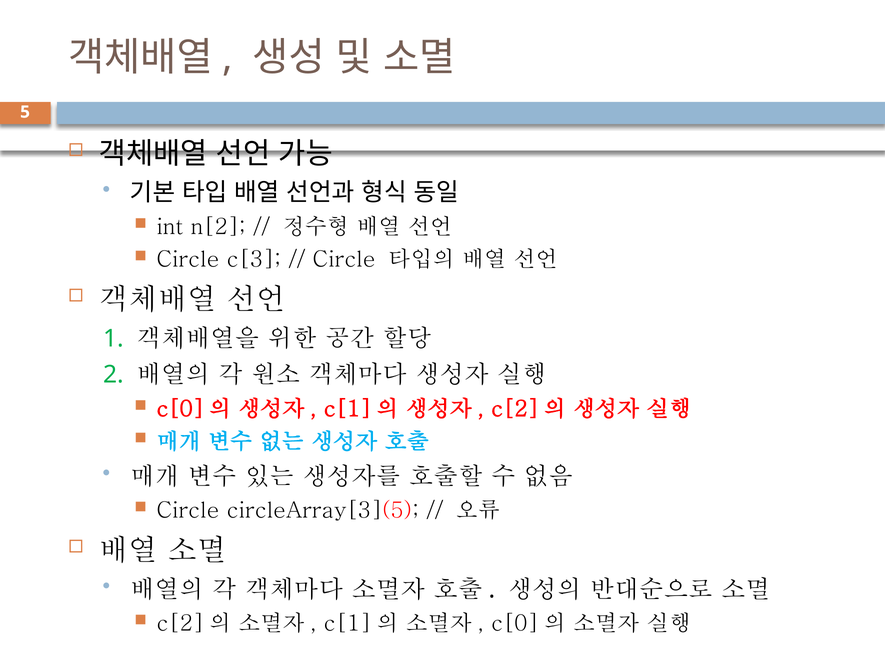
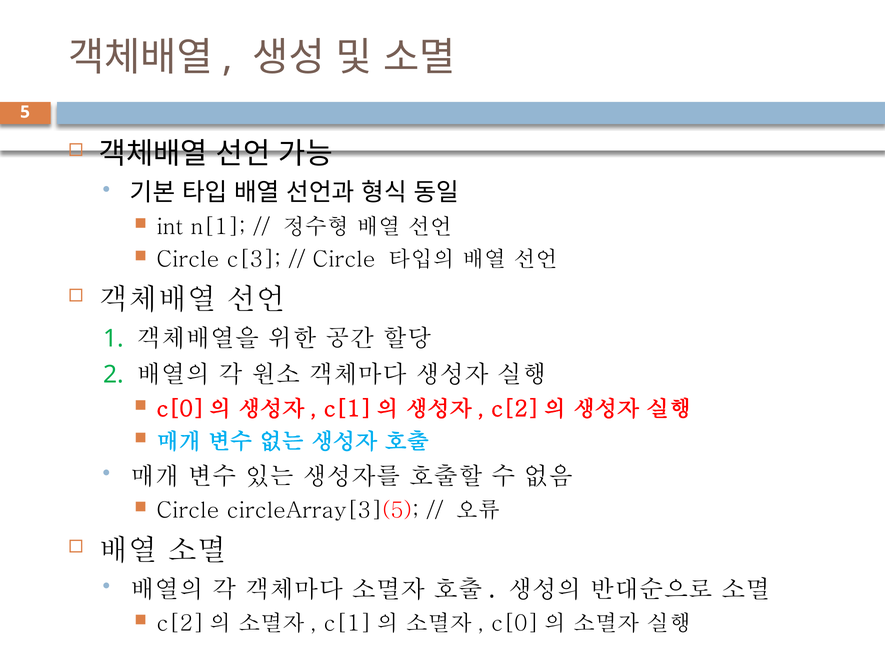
n[2: n[2 -> n[1 (218, 227)
